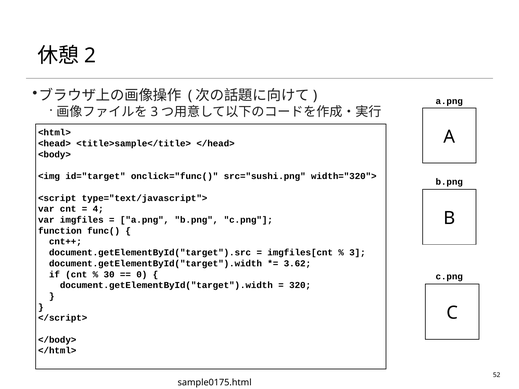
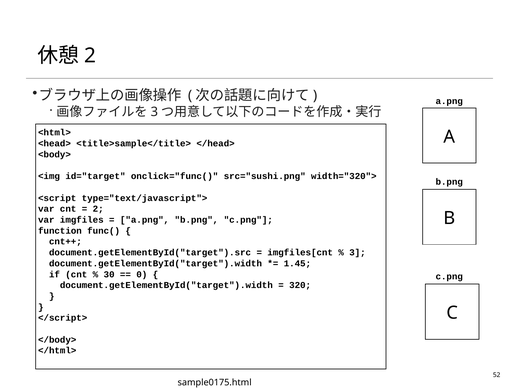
4: 4 -> 2 (98, 209)
3.62: 3.62 -> 1.45 (297, 264)
